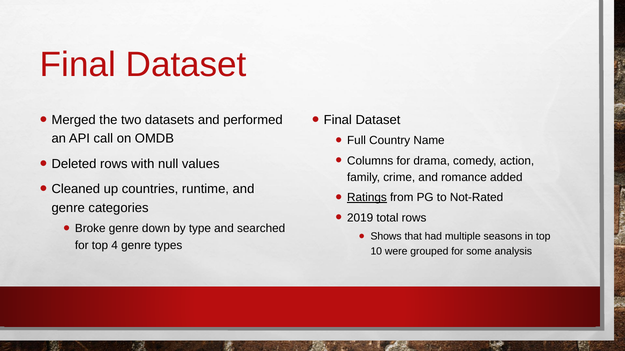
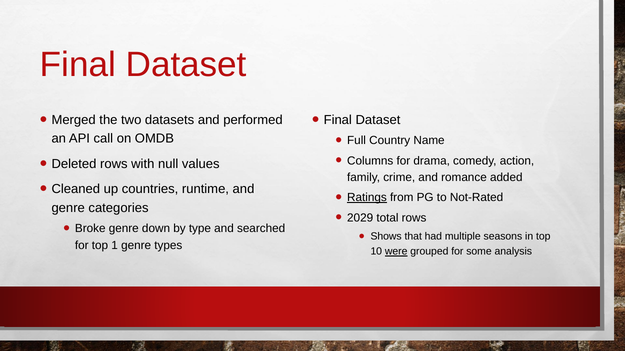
2019: 2019 -> 2029 (360, 218)
4: 4 -> 1 (115, 246)
were underline: none -> present (396, 252)
